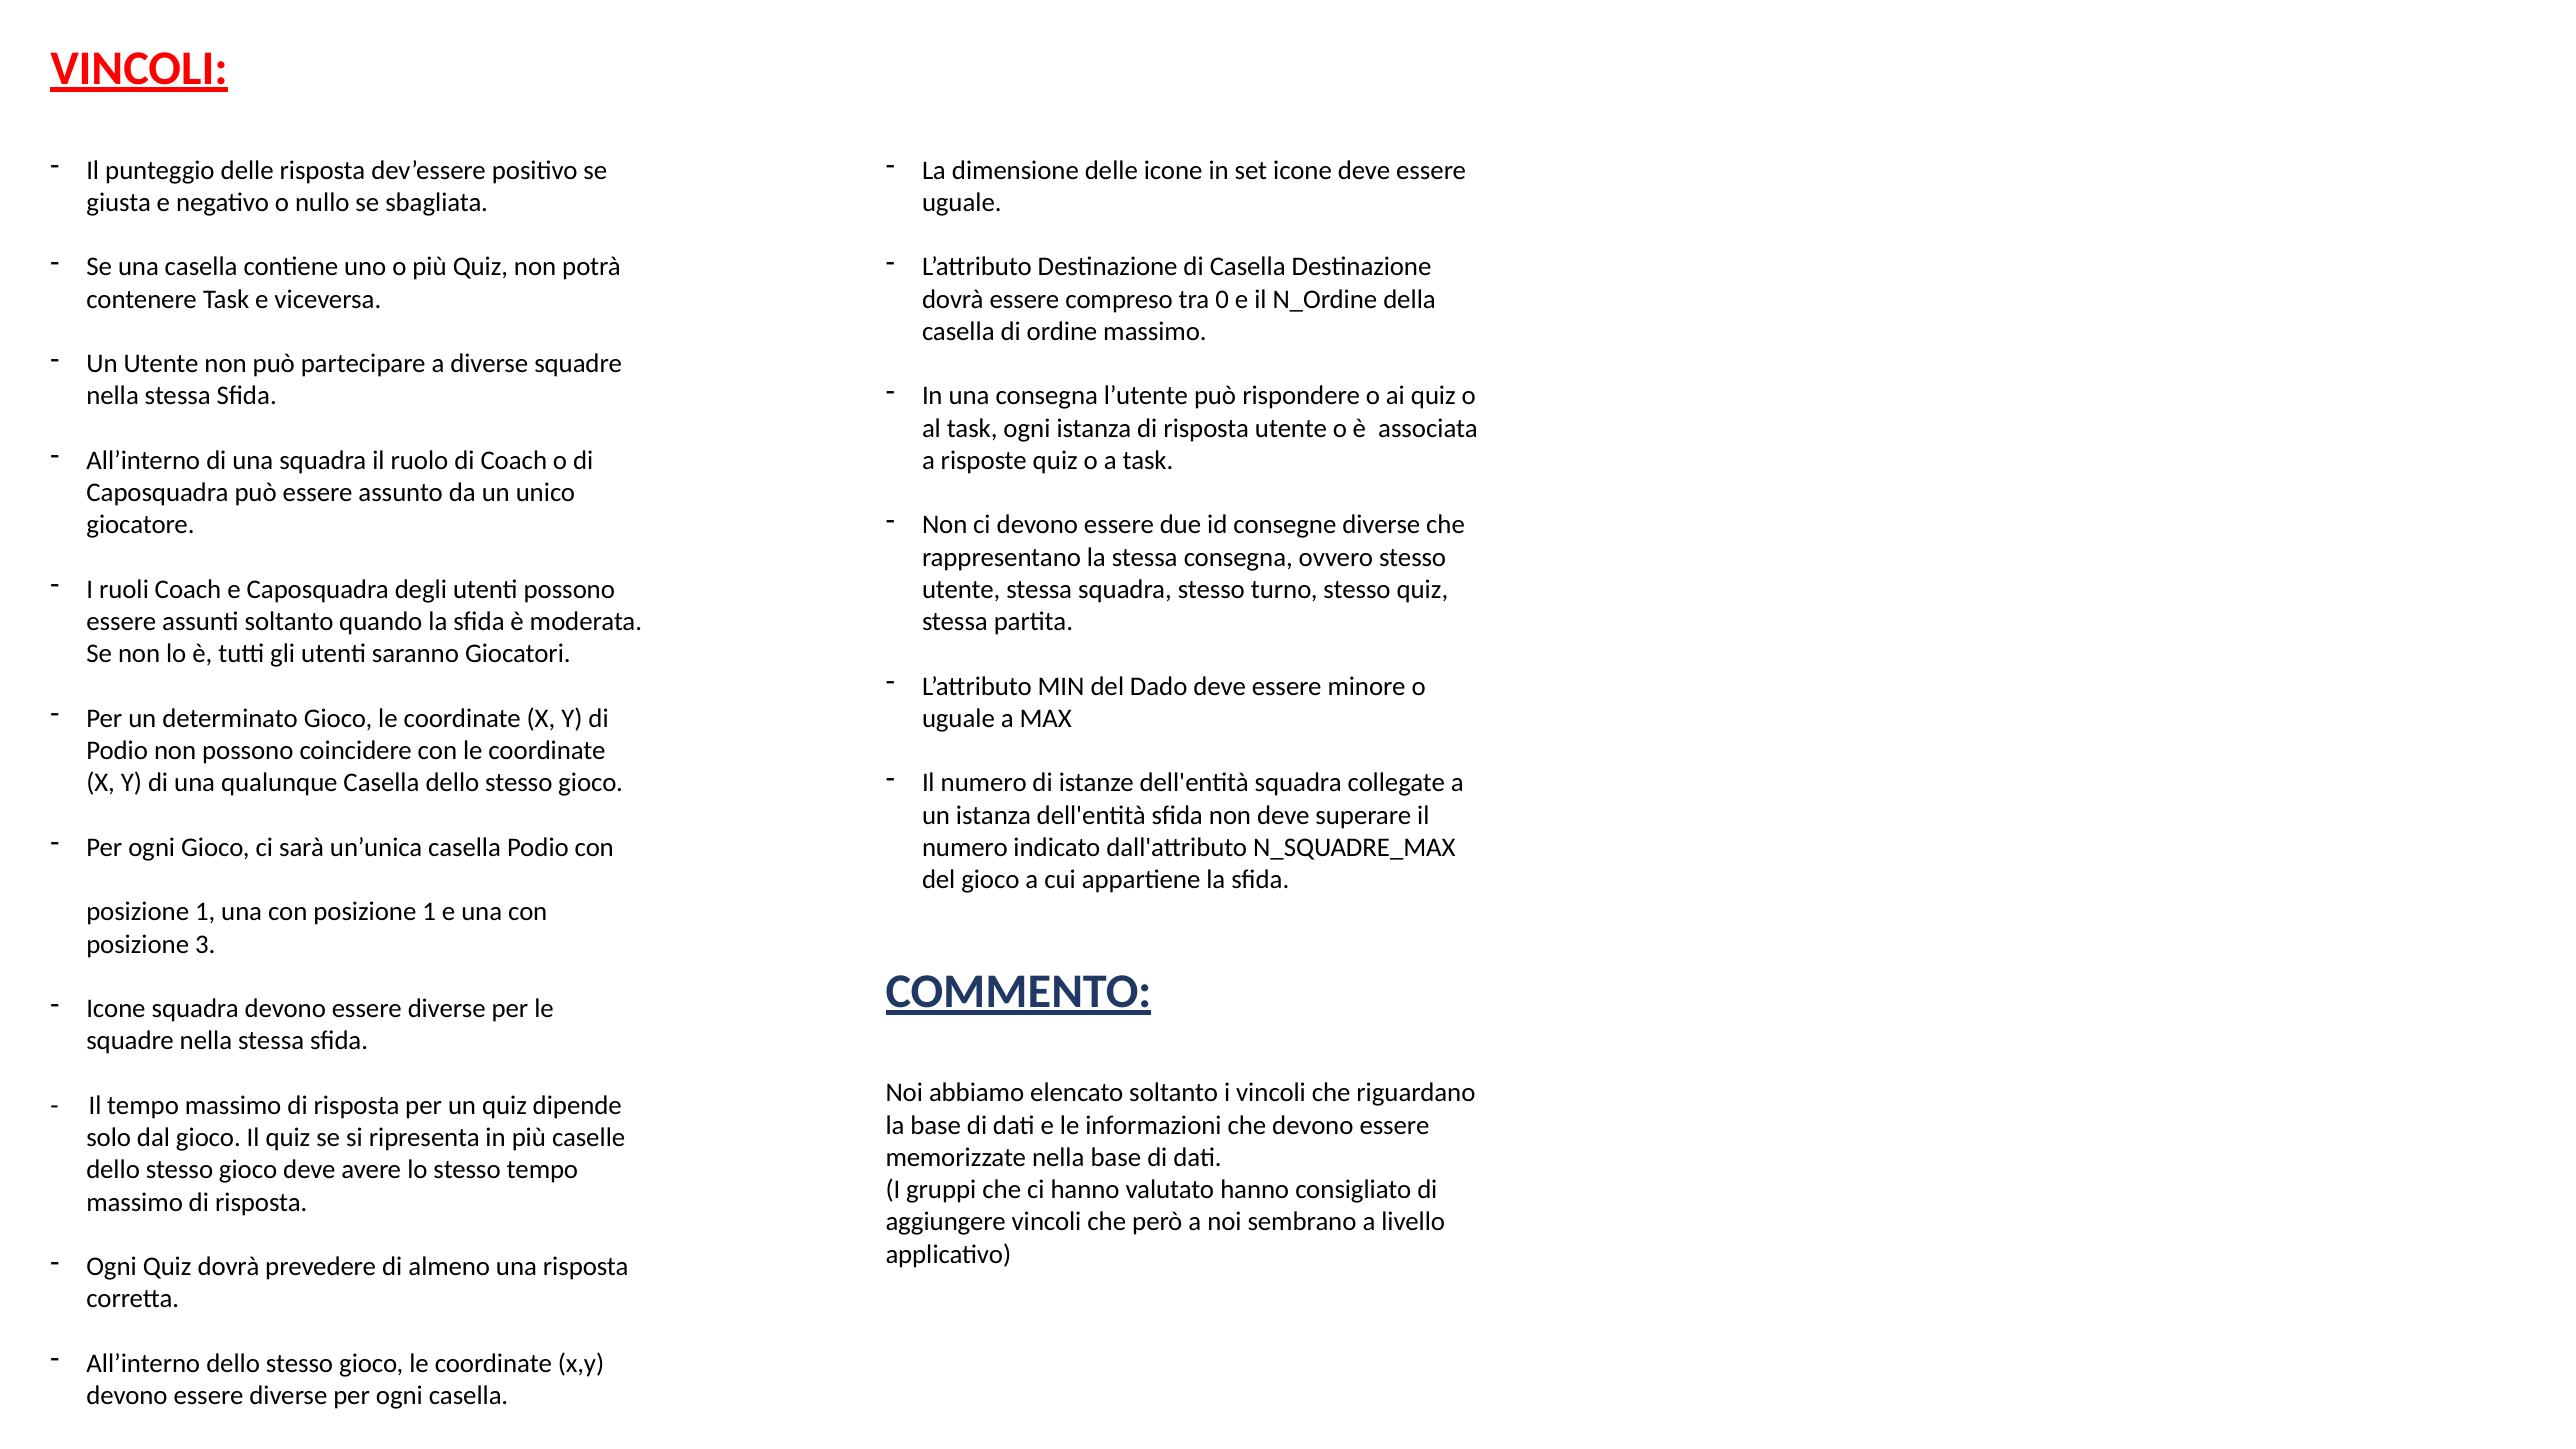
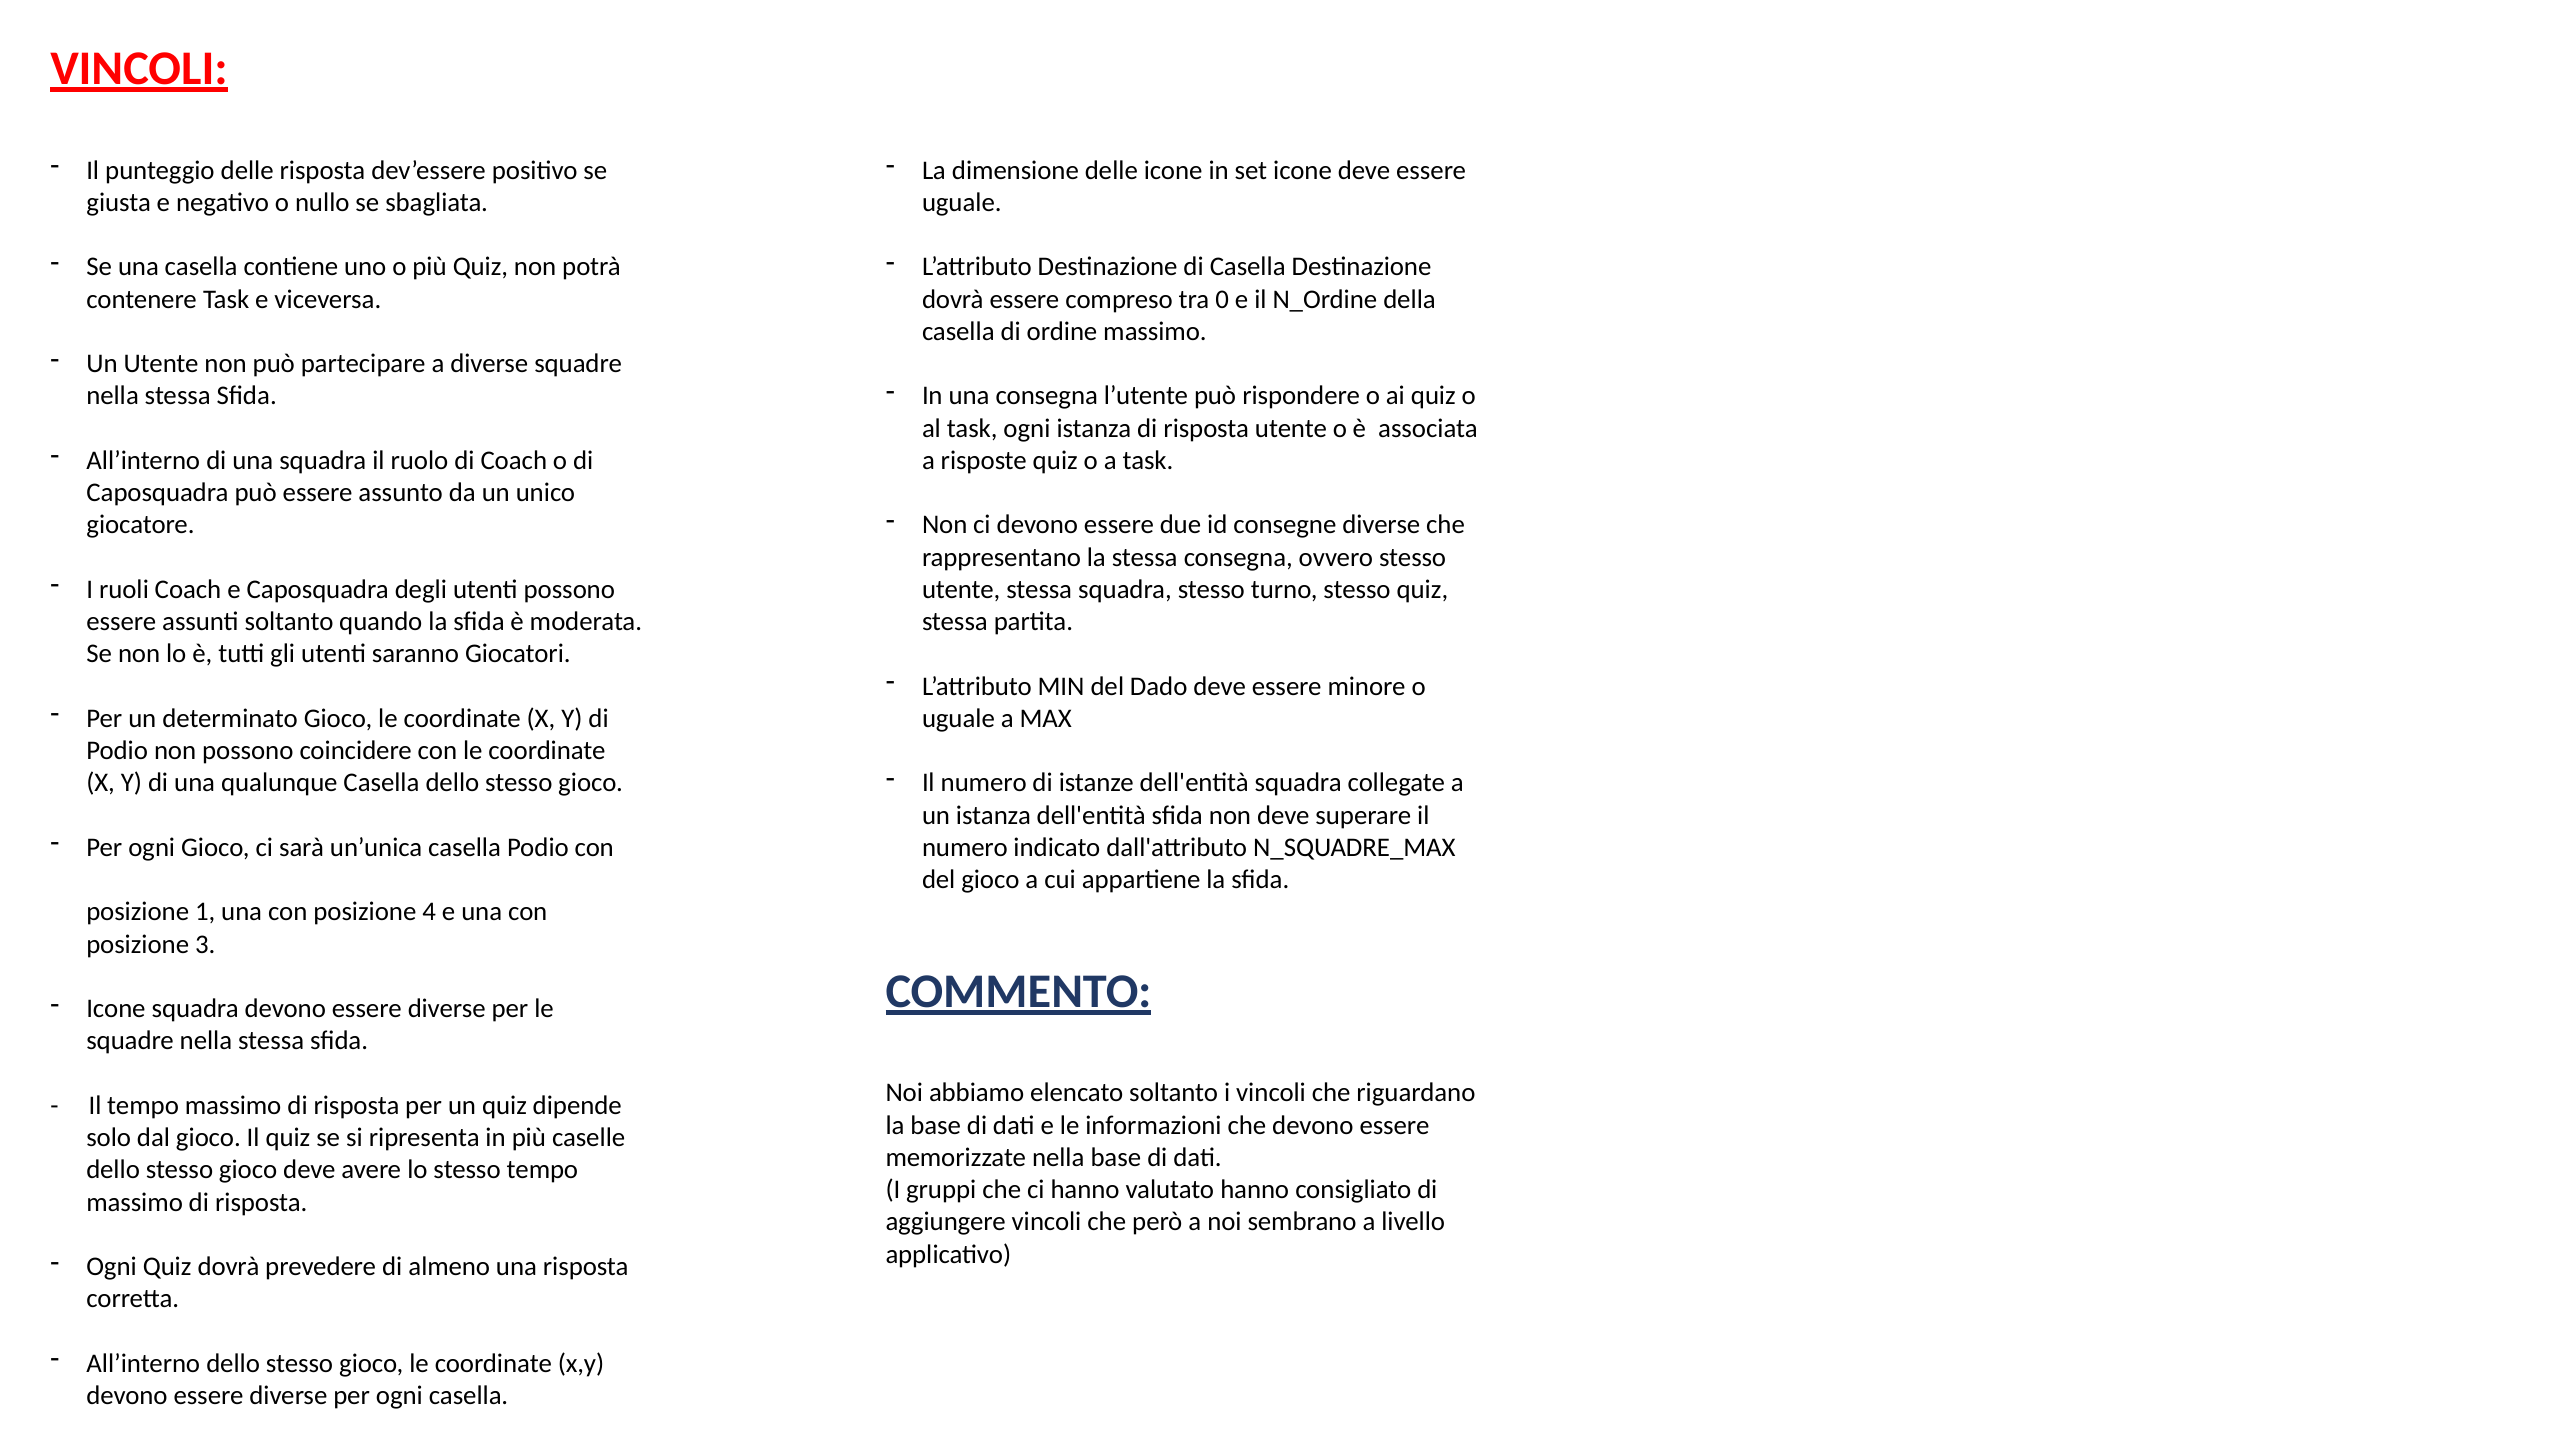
una con posizione 1: 1 -> 4 (429, 912)
